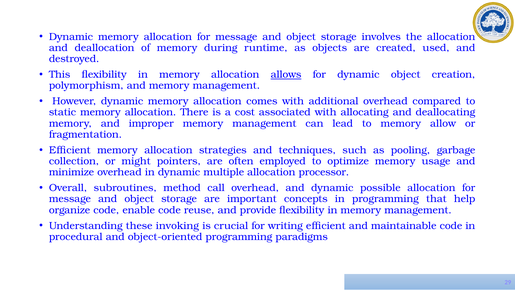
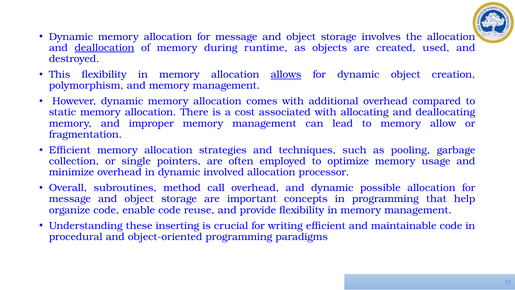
deallocation underline: none -> present (104, 48)
might: might -> single (136, 161)
multiple: multiple -> involved (224, 172)
invoking: invoking -> inserting (177, 225)
